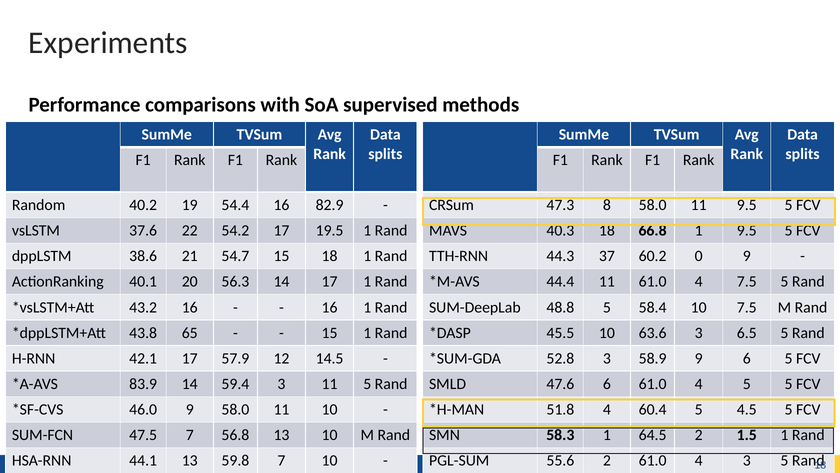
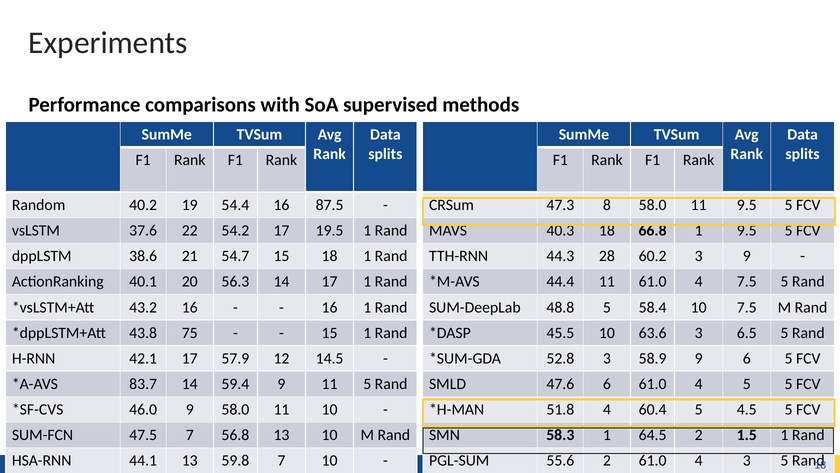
82.9: 82.9 -> 87.5 (330, 205)
37: 37 -> 28 (607, 256)
60.2 0: 0 -> 3 (699, 256)
65: 65 -> 75 (190, 333)
83.9: 83.9 -> 83.7 (143, 384)
59.4 3: 3 -> 9 (281, 384)
